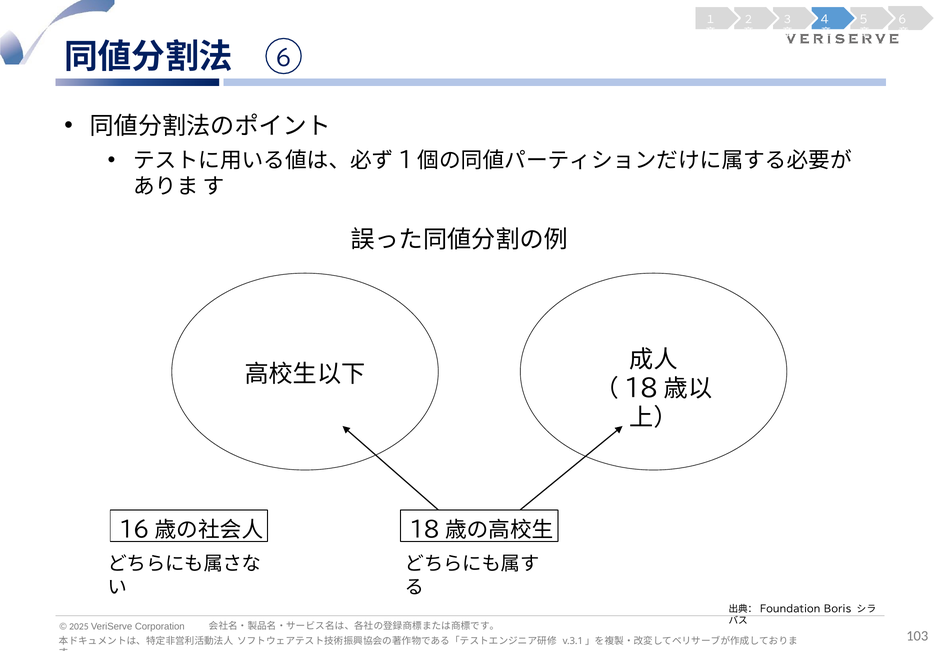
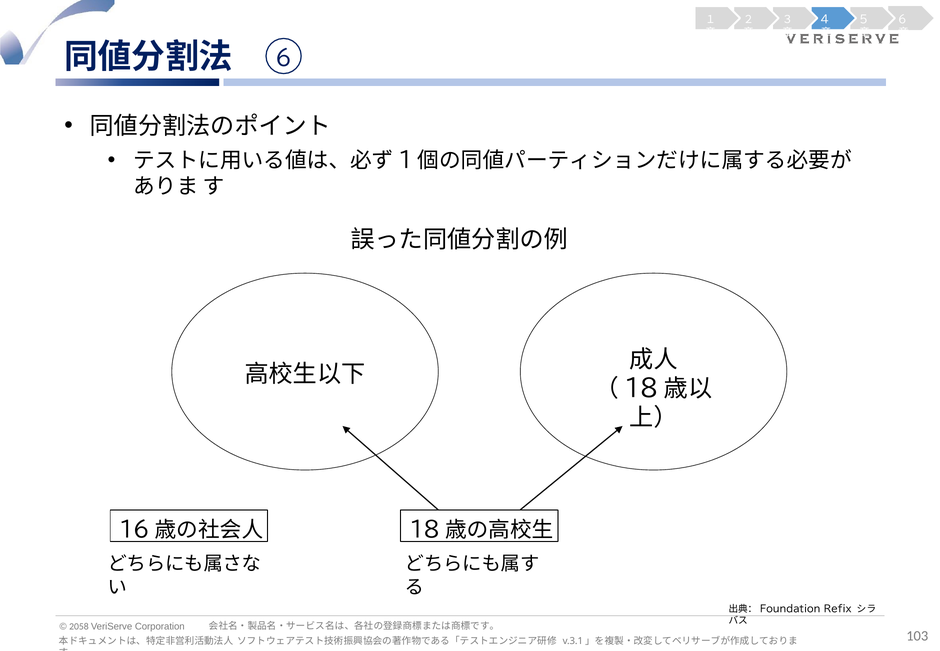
Boris: Boris -> Refix (838, 609)
2025: 2025 -> 2058 (79, 626)
